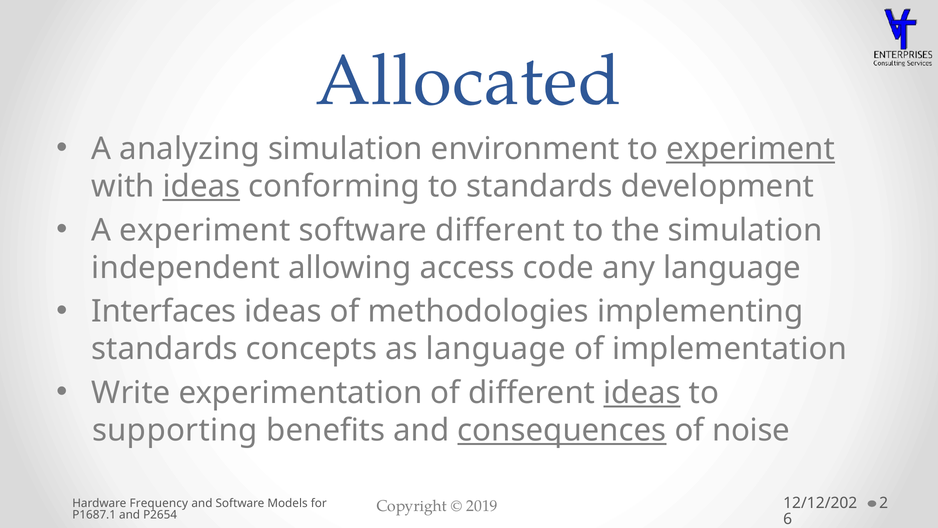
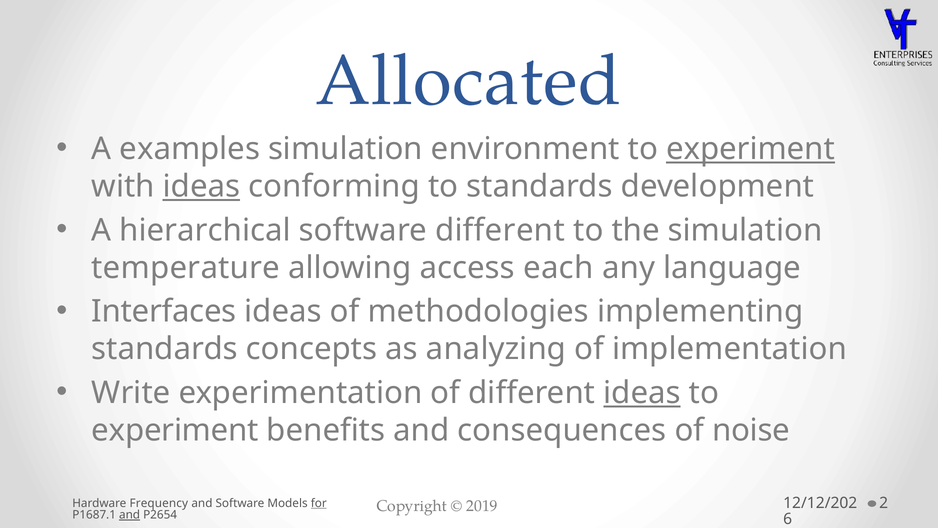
analyzing: analyzing -> examples (190, 149)
A experiment: experiment -> hierarchical (205, 230)
independent: independent -> temperature (186, 268)
code: code -> each (558, 268)
as language: language -> analyzing (496, 349)
supporting: supporting -> experiment (175, 430)
consequences underline: present -> none (562, 430)
for underline: none -> present (319, 503)
and underline: none -> present (130, 515)
